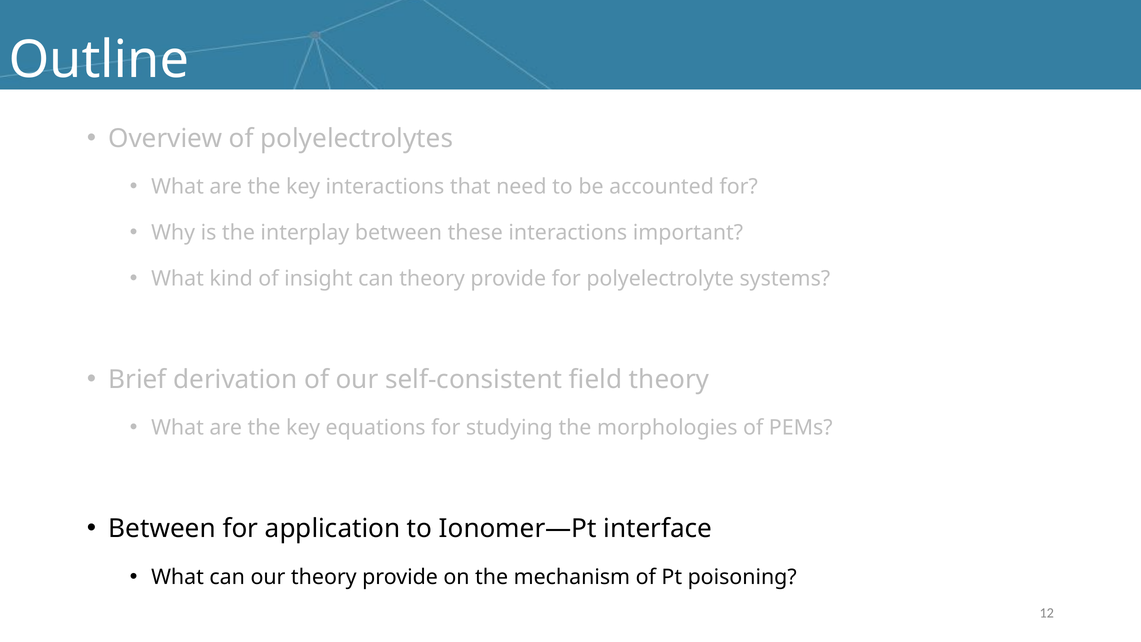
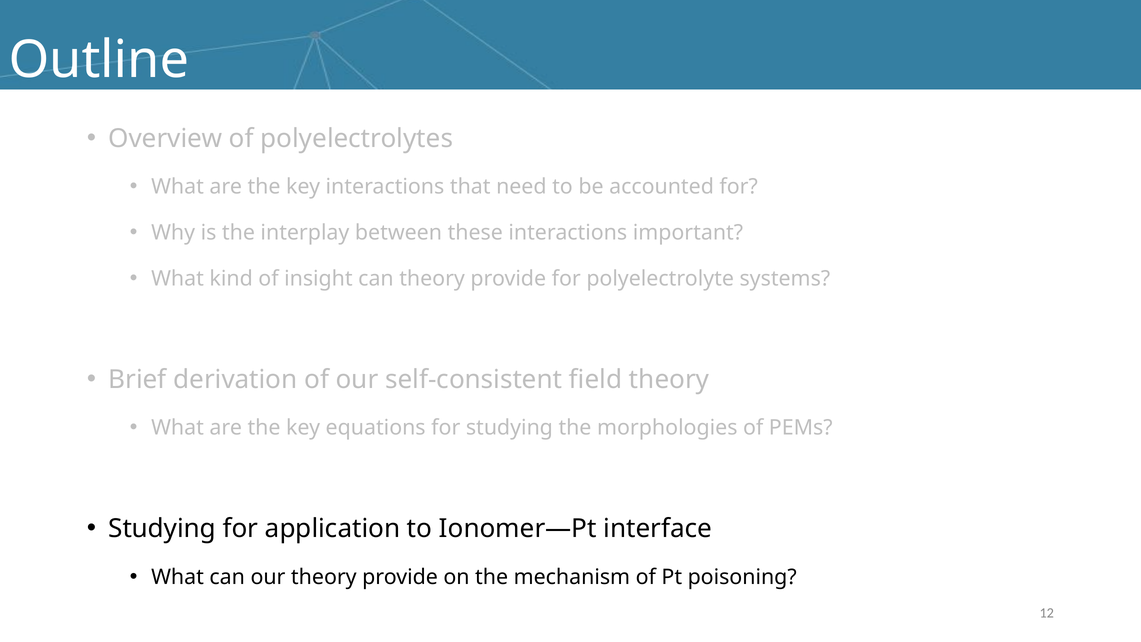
Between: Between -> Studying (162, 529)
